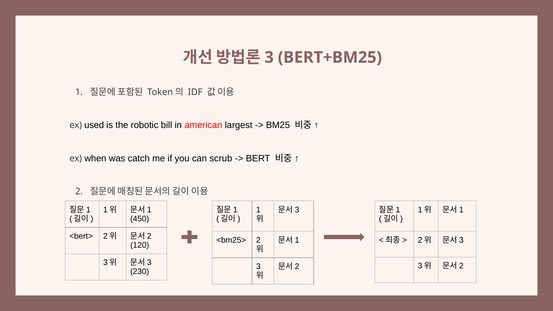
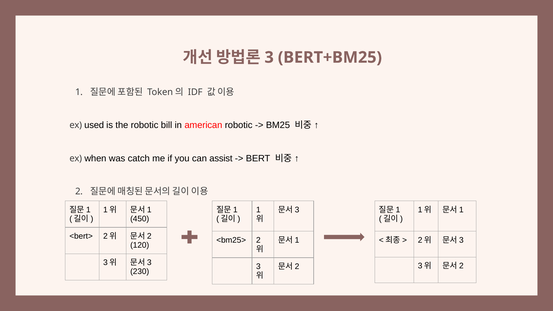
american largest: largest -> robotic (239, 125)
scrub: scrub -> assist (221, 158)
